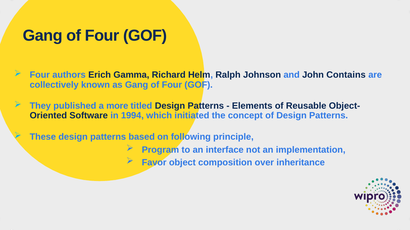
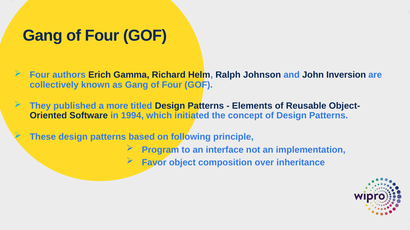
Contains: Contains -> Inversion (346, 75)
